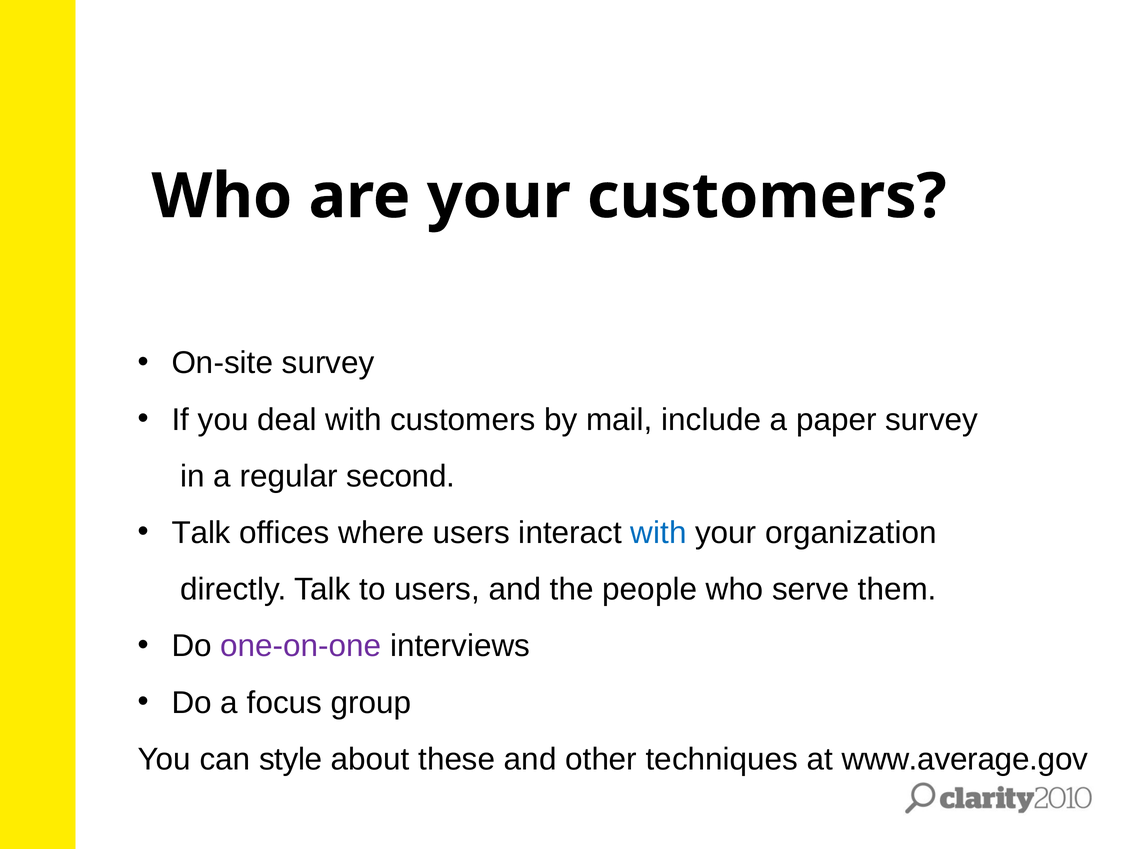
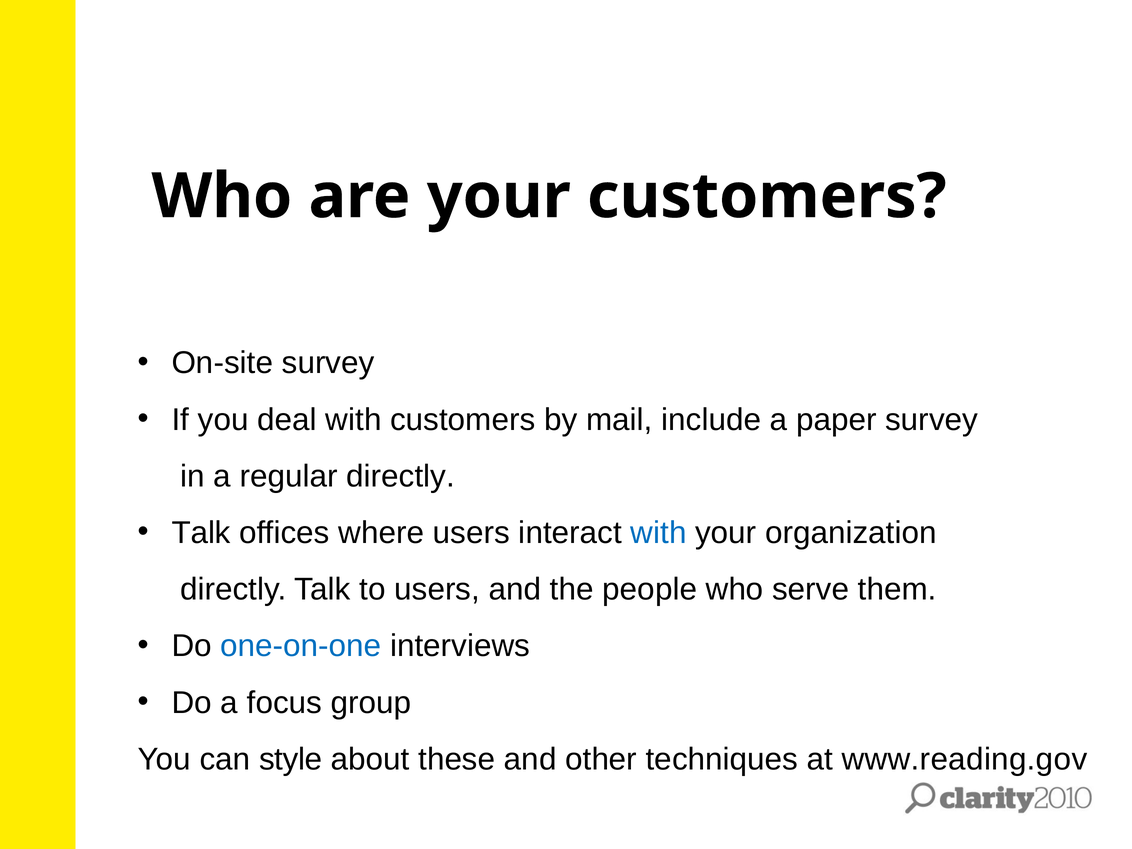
regular second: second -> directly (401, 476)
one-on-one colour: purple -> blue (301, 646)
www.average.gov: www.average.gov -> www.reading.gov (965, 759)
